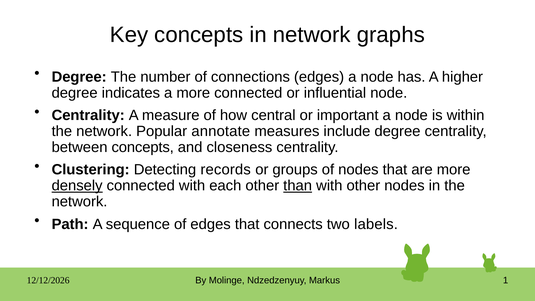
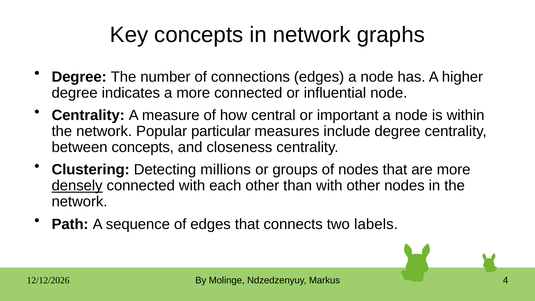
annotate: annotate -> particular (221, 131)
records: records -> millions (226, 170)
than underline: present -> none (298, 186)
1: 1 -> 4 (506, 280)
